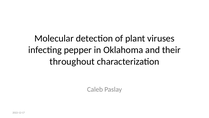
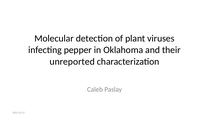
throughout: throughout -> unreported (72, 61)
